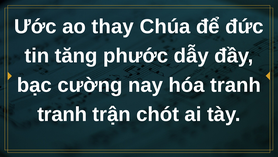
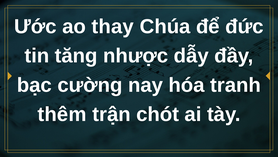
phước: phước -> nhược (136, 56)
tranh: tranh -> thêm (62, 114)
